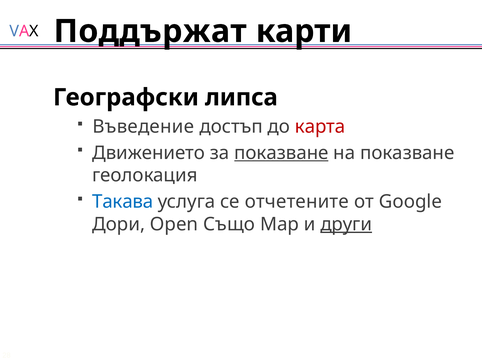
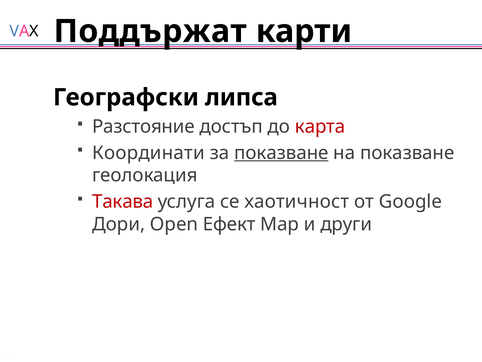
Въведение: Въведение -> Разстояние (143, 126)
Движението: Движението -> Координати (148, 153)
Такава colour: blue -> red (123, 201)
отчетените: отчетените -> хаотичност (297, 201)
Също: Също -> Ефект (229, 224)
други underline: present -> none (346, 224)
